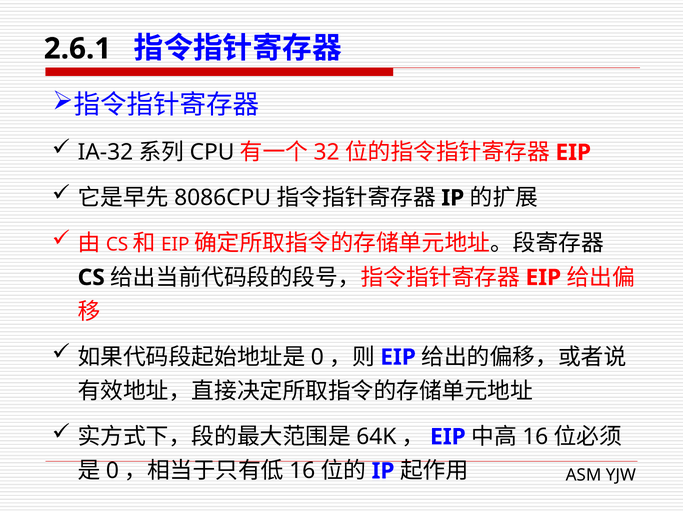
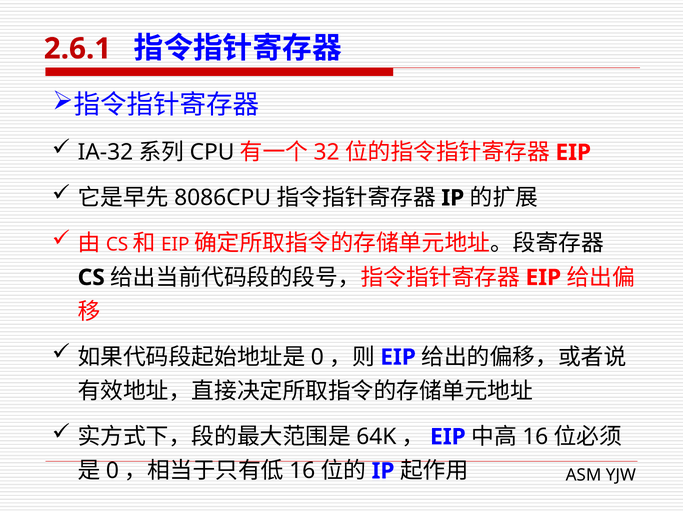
2.6.1 colour: black -> red (78, 49)
